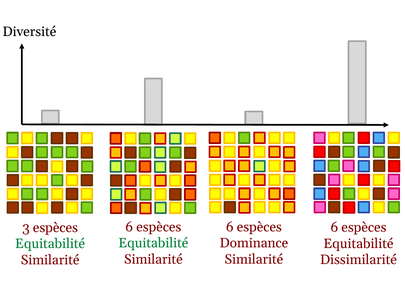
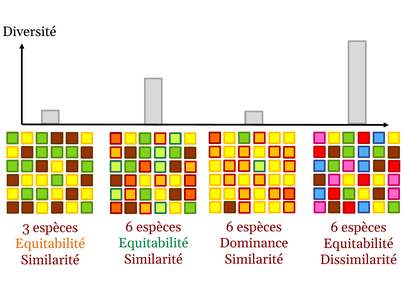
Equitabilité colour: green -> orange (50, 244)
